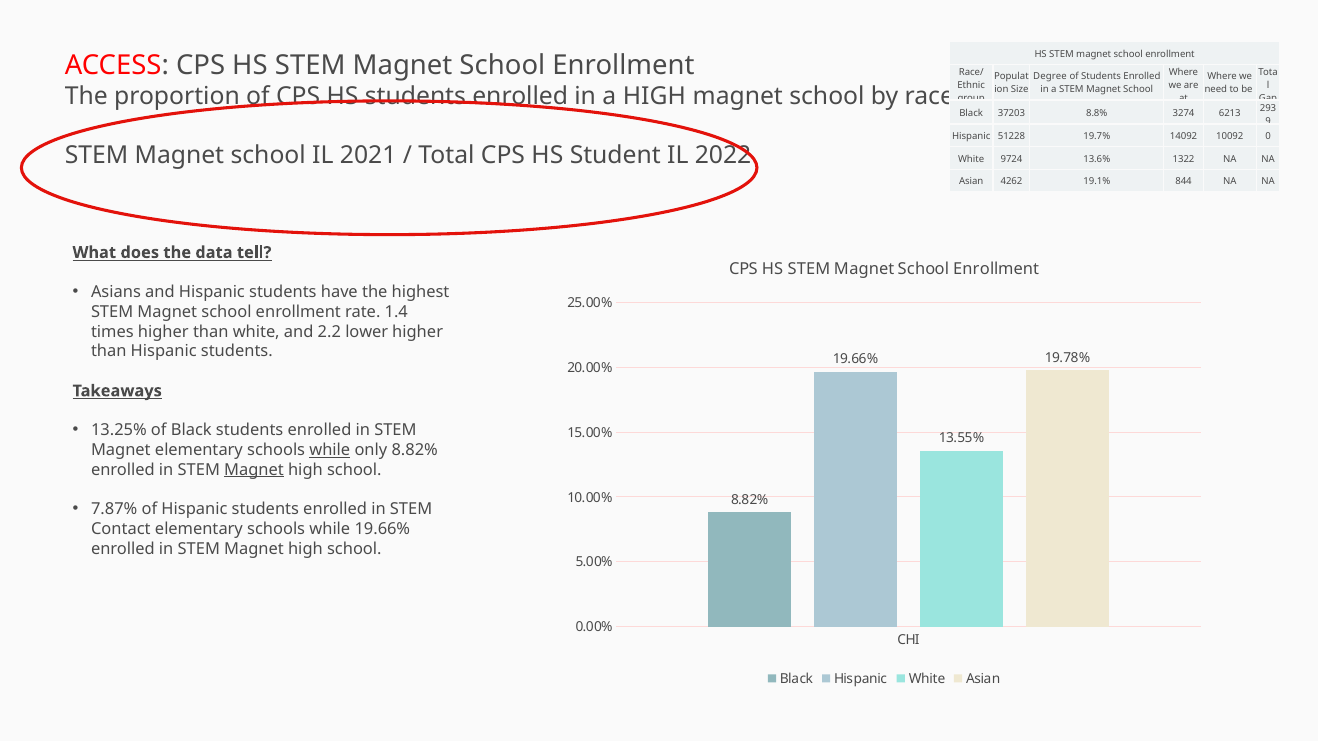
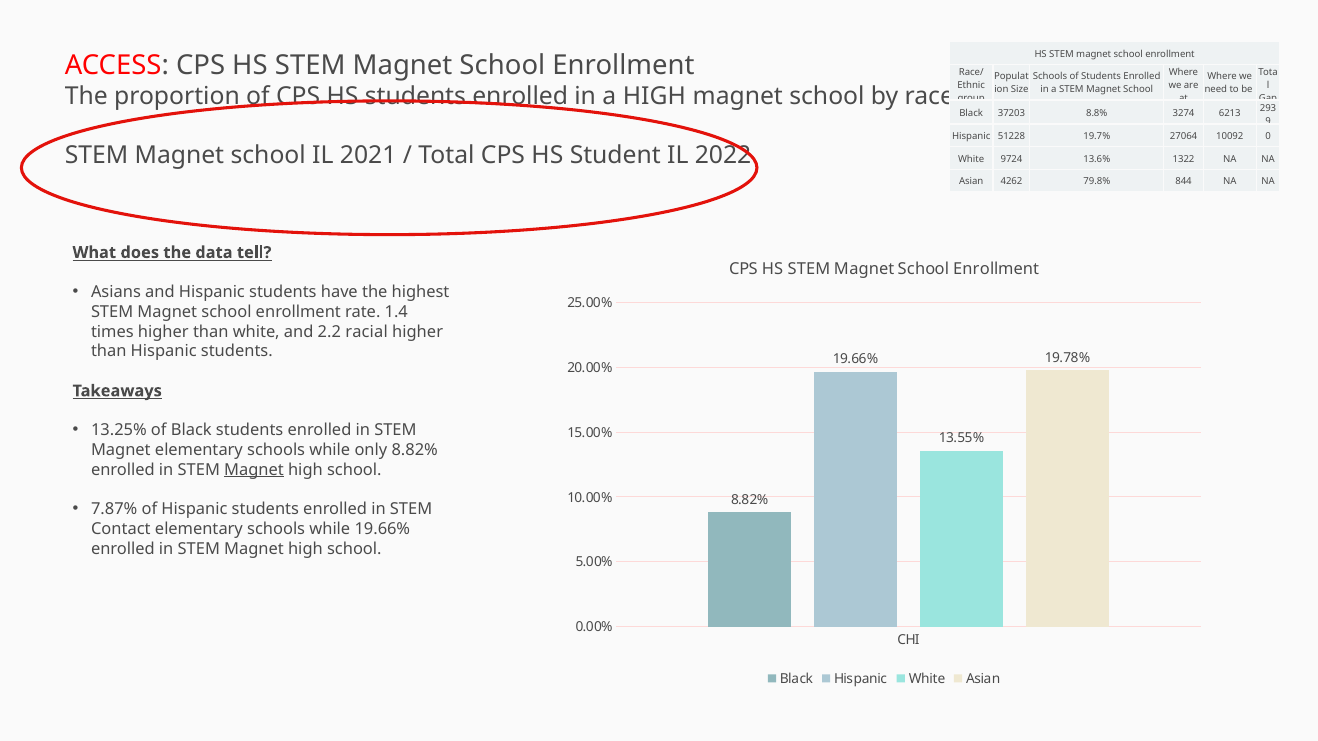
Degree: Degree -> Schools (1050, 77)
14092: 14092 -> 27064 (1184, 136)
19.1%: 19.1% -> 79.8% (1097, 182)
lower: lower -> racial (367, 332)
while underline: present -> none (330, 450)
